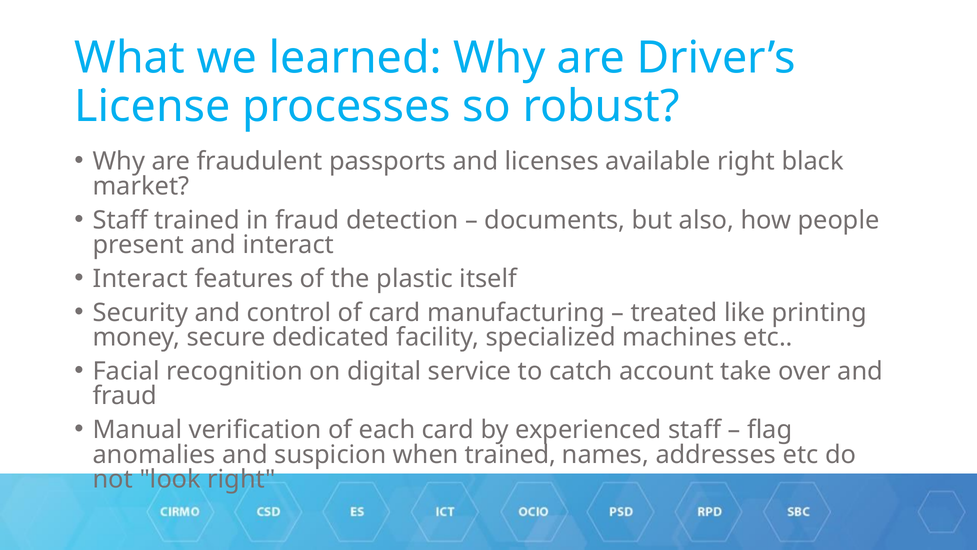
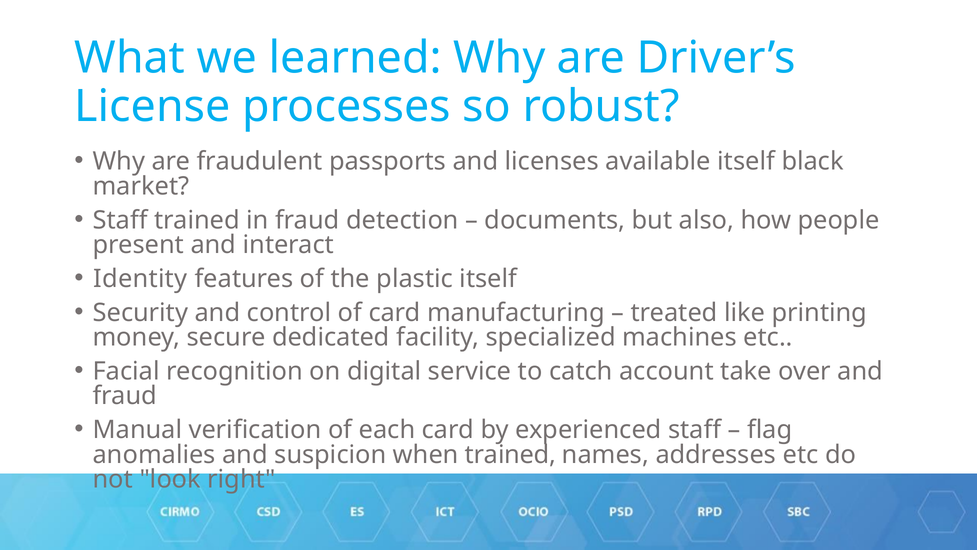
available right: right -> itself (746, 161)
Interact: Interact -> Identity (140, 279)
